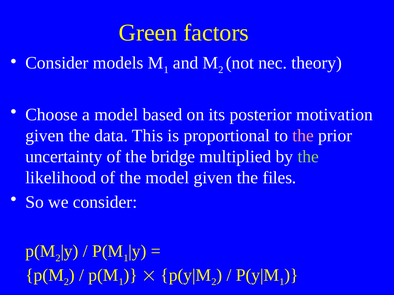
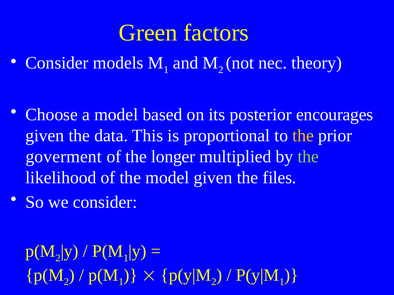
motivation: motivation -> encourages (335, 115)
the colour: pink -> yellow (303, 136)
uncertainty: uncertainty -> goverment (64, 157)
bridge: bridge -> longer (173, 157)
